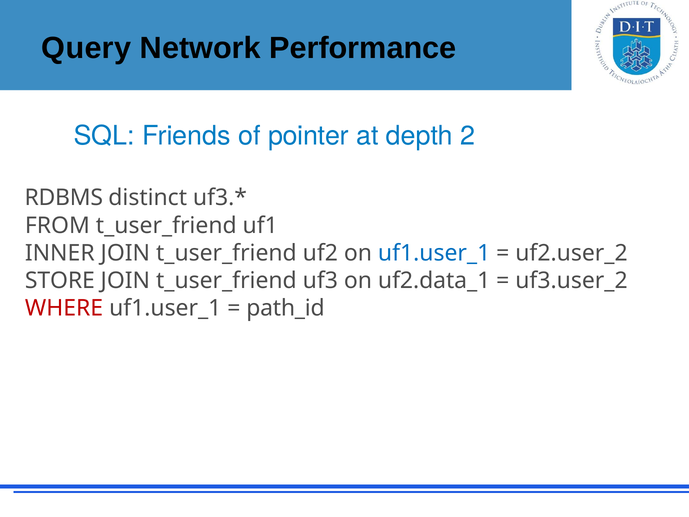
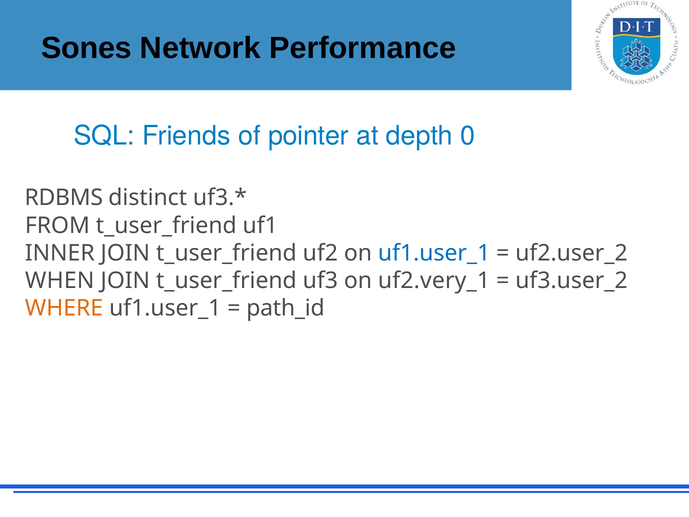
Query: Query -> Sones (87, 48)
2: 2 -> 0 (468, 136)
STORE: STORE -> WHEN (60, 280)
uf2.data_1: uf2.data_1 -> uf2.very_1 (434, 280)
WHERE colour: red -> orange (64, 308)
